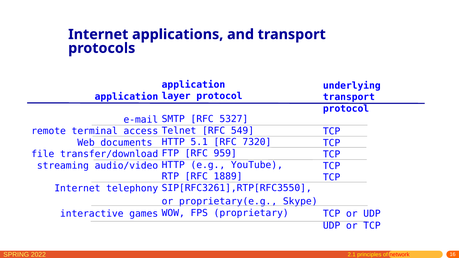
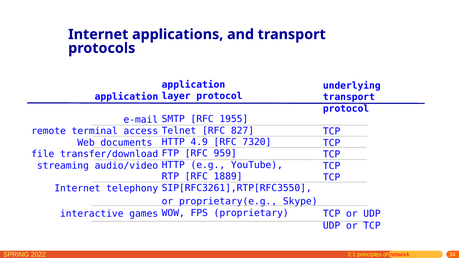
5327: 5327 -> 1955 (234, 119)
549: 549 -> 827 (242, 131)
5.1: 5.1 -> 4.9 (199, 142)
